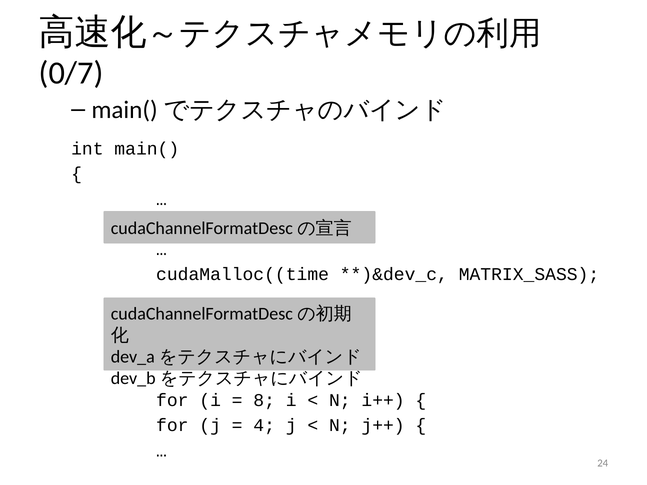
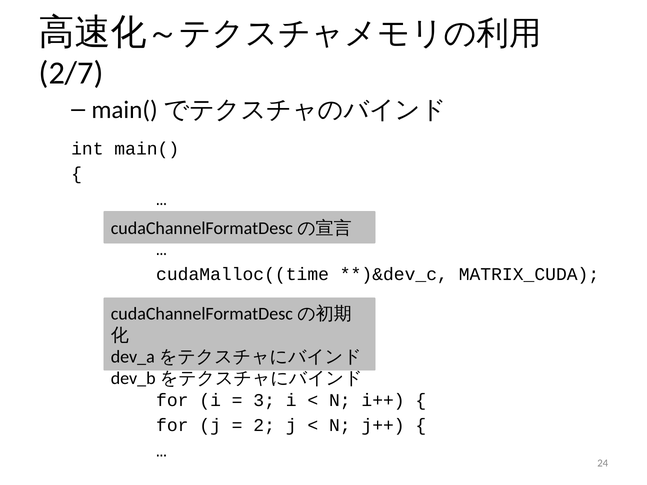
0/7: 0/7 -> 2/7 (71, 73)
MATRIX_SASS: MATRIX_SASS -> MATRIX_CUDA (529, 275)
8: 8 -> 3 (264, 401)
4: 4 -> 2 (264, 426)
